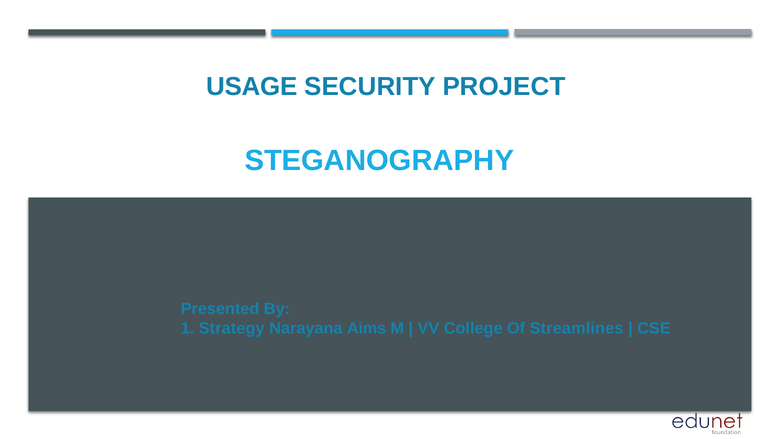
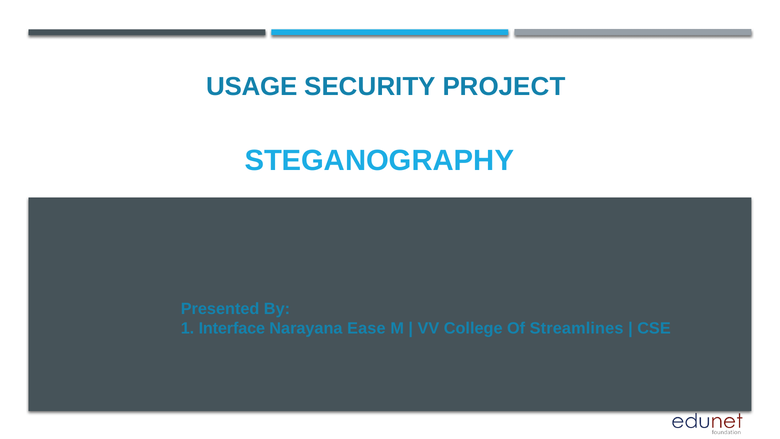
Strategy: Strategy -> Interface (232, 328)
Aims: Aims -> Ease (366, 328)
